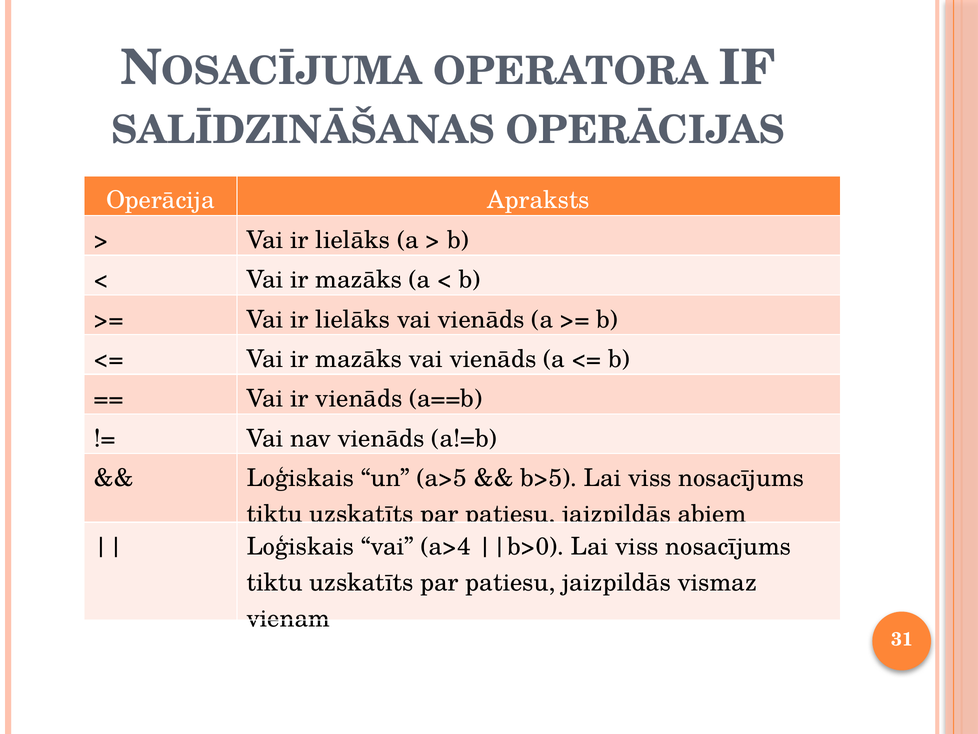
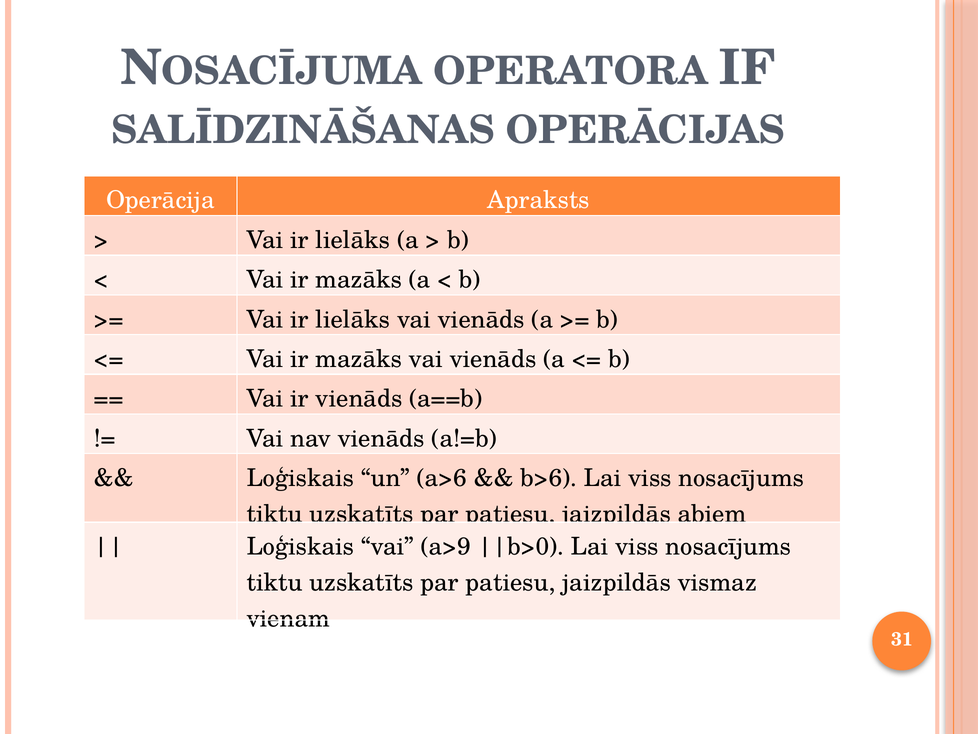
a>5: a>5 -> a>6 (442, 478)
b>5: b>5 -> b>6 (549, 478)
a>4: a>4 -> a>9 (446, 546)
